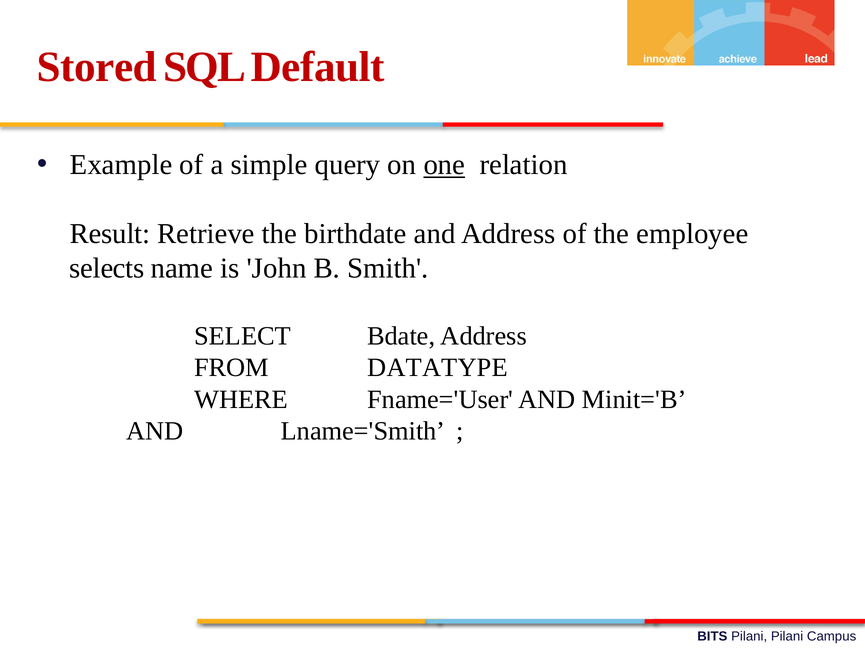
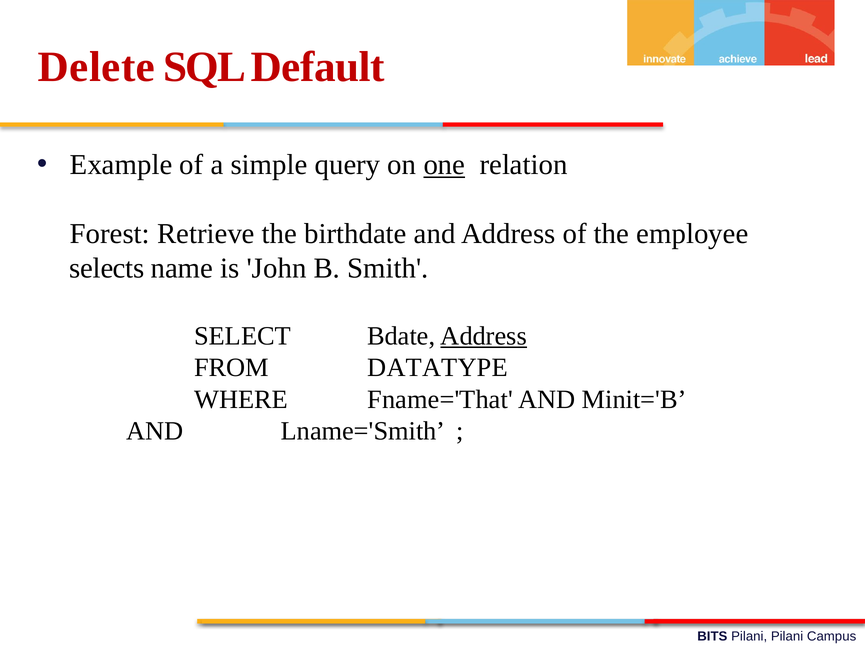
Stored: Stored -> Delete (96, 67)
Result: Result -> Forest (110, 234)
Address underline: none -> present (484, 336)
Fname='User: Fname='User -> Fname='That (440, 400)
